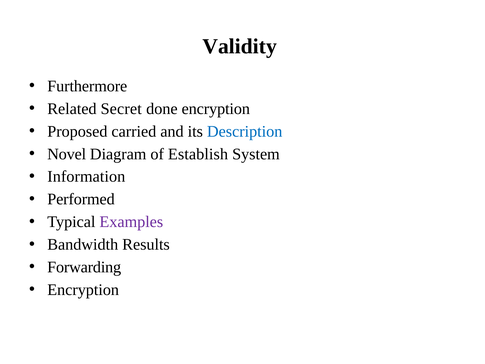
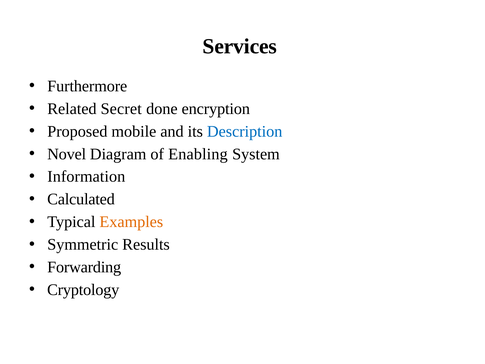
Validity: Validity -> Services (240, 46)
carried: carried -> mobile (134, 131)
Establish: Establish -> Enabling (198, 154)
Performed: Performed -> Calculated (81, 199)
Examples colour: purple -> orange (131, 222)
Bandwidth: Bandwidth -> Symmetric (83, 244)
Encryption: Encryption -> Cryptology (83, 290)
